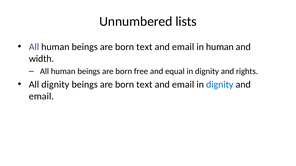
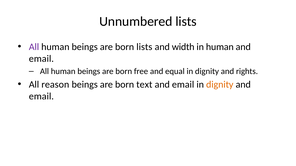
text: text -> lists (144, 47)
email: email -> width (183, 47)
width: width -> email (41, 59)
All dignity: dignity -> reason (55, 85)
dignity colour: blue -> orange (220, 85)
